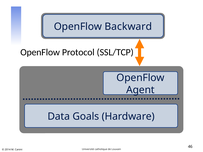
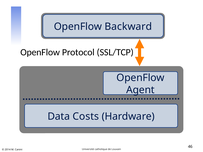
Goals: Goals -> Costs (86, 117)
